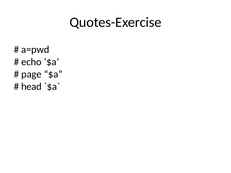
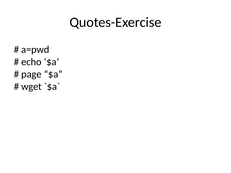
head: head -> wget (31, 87)
